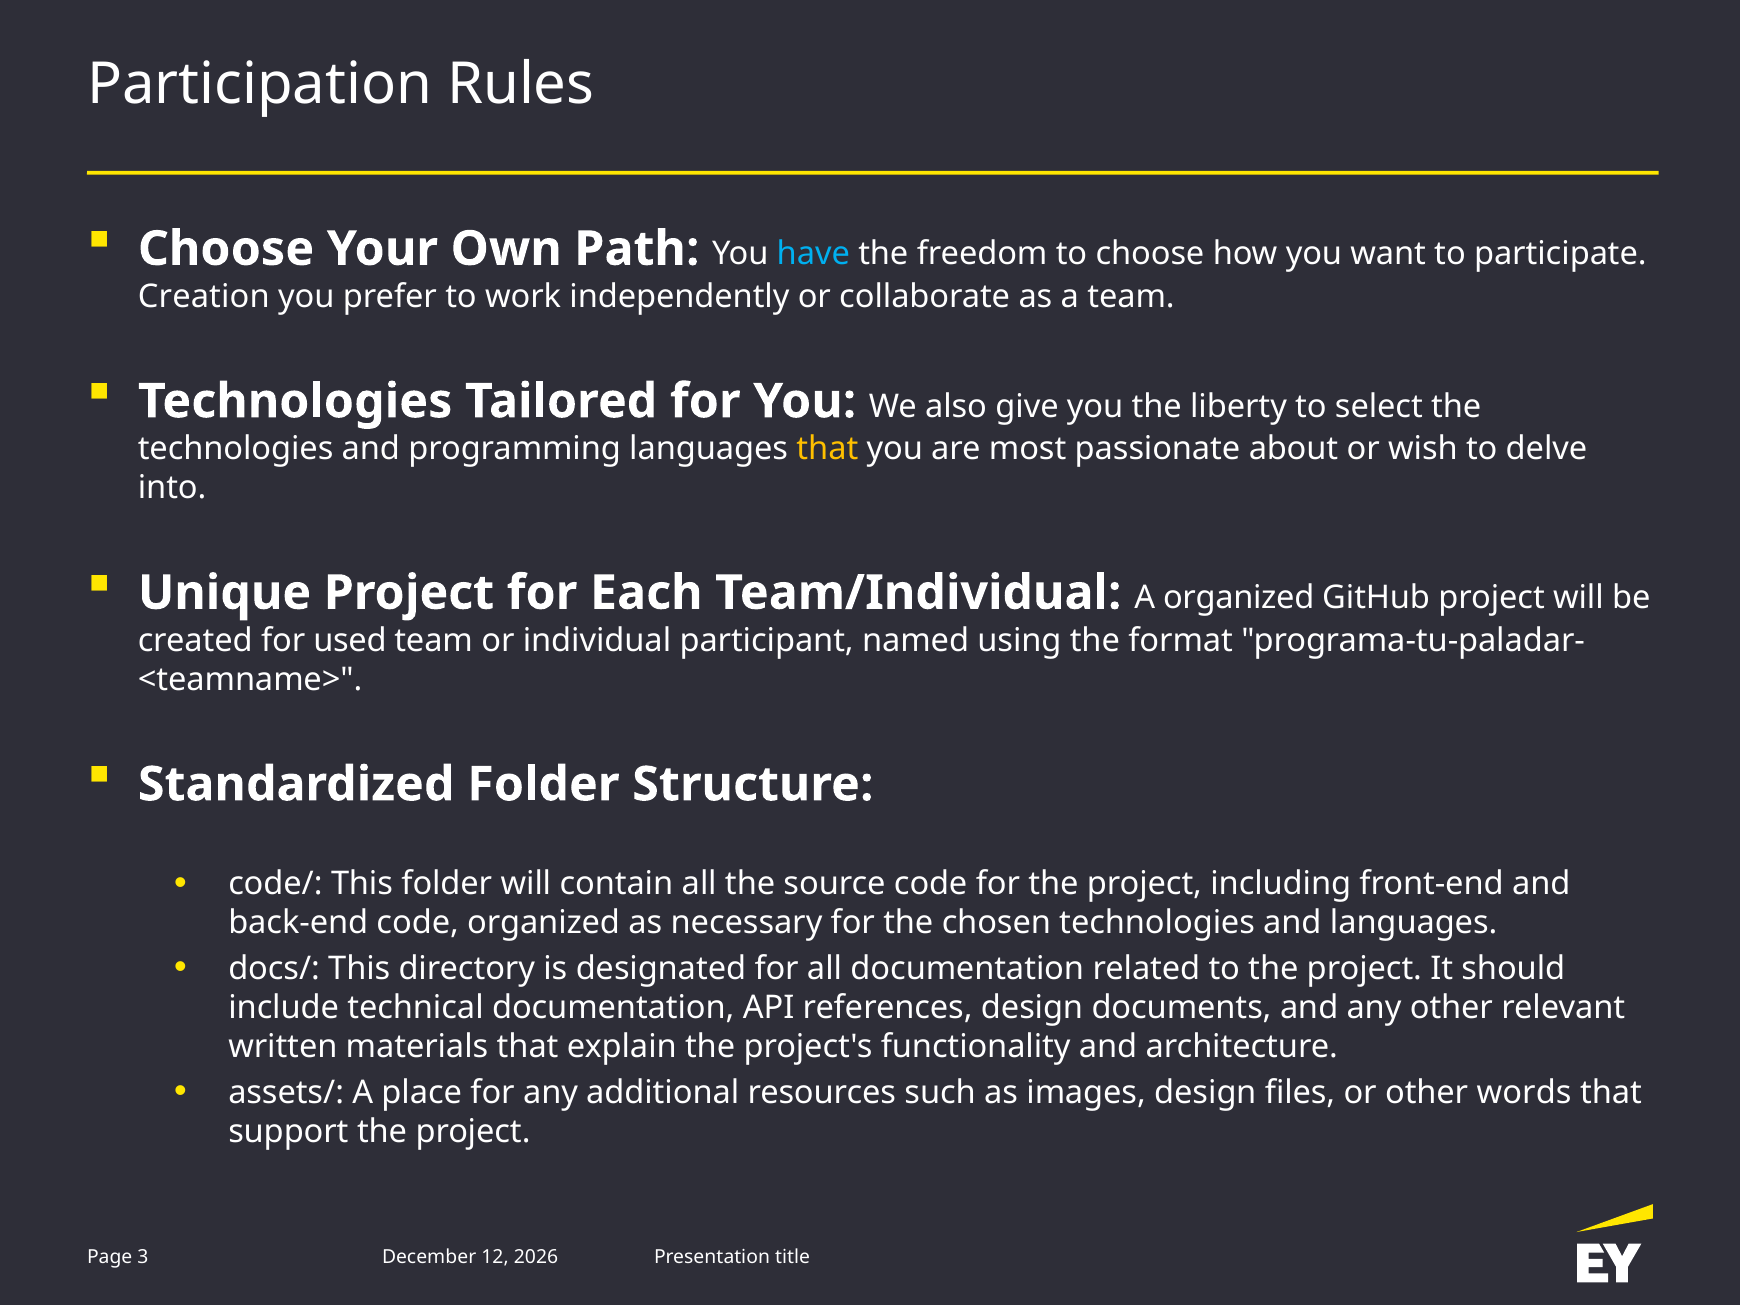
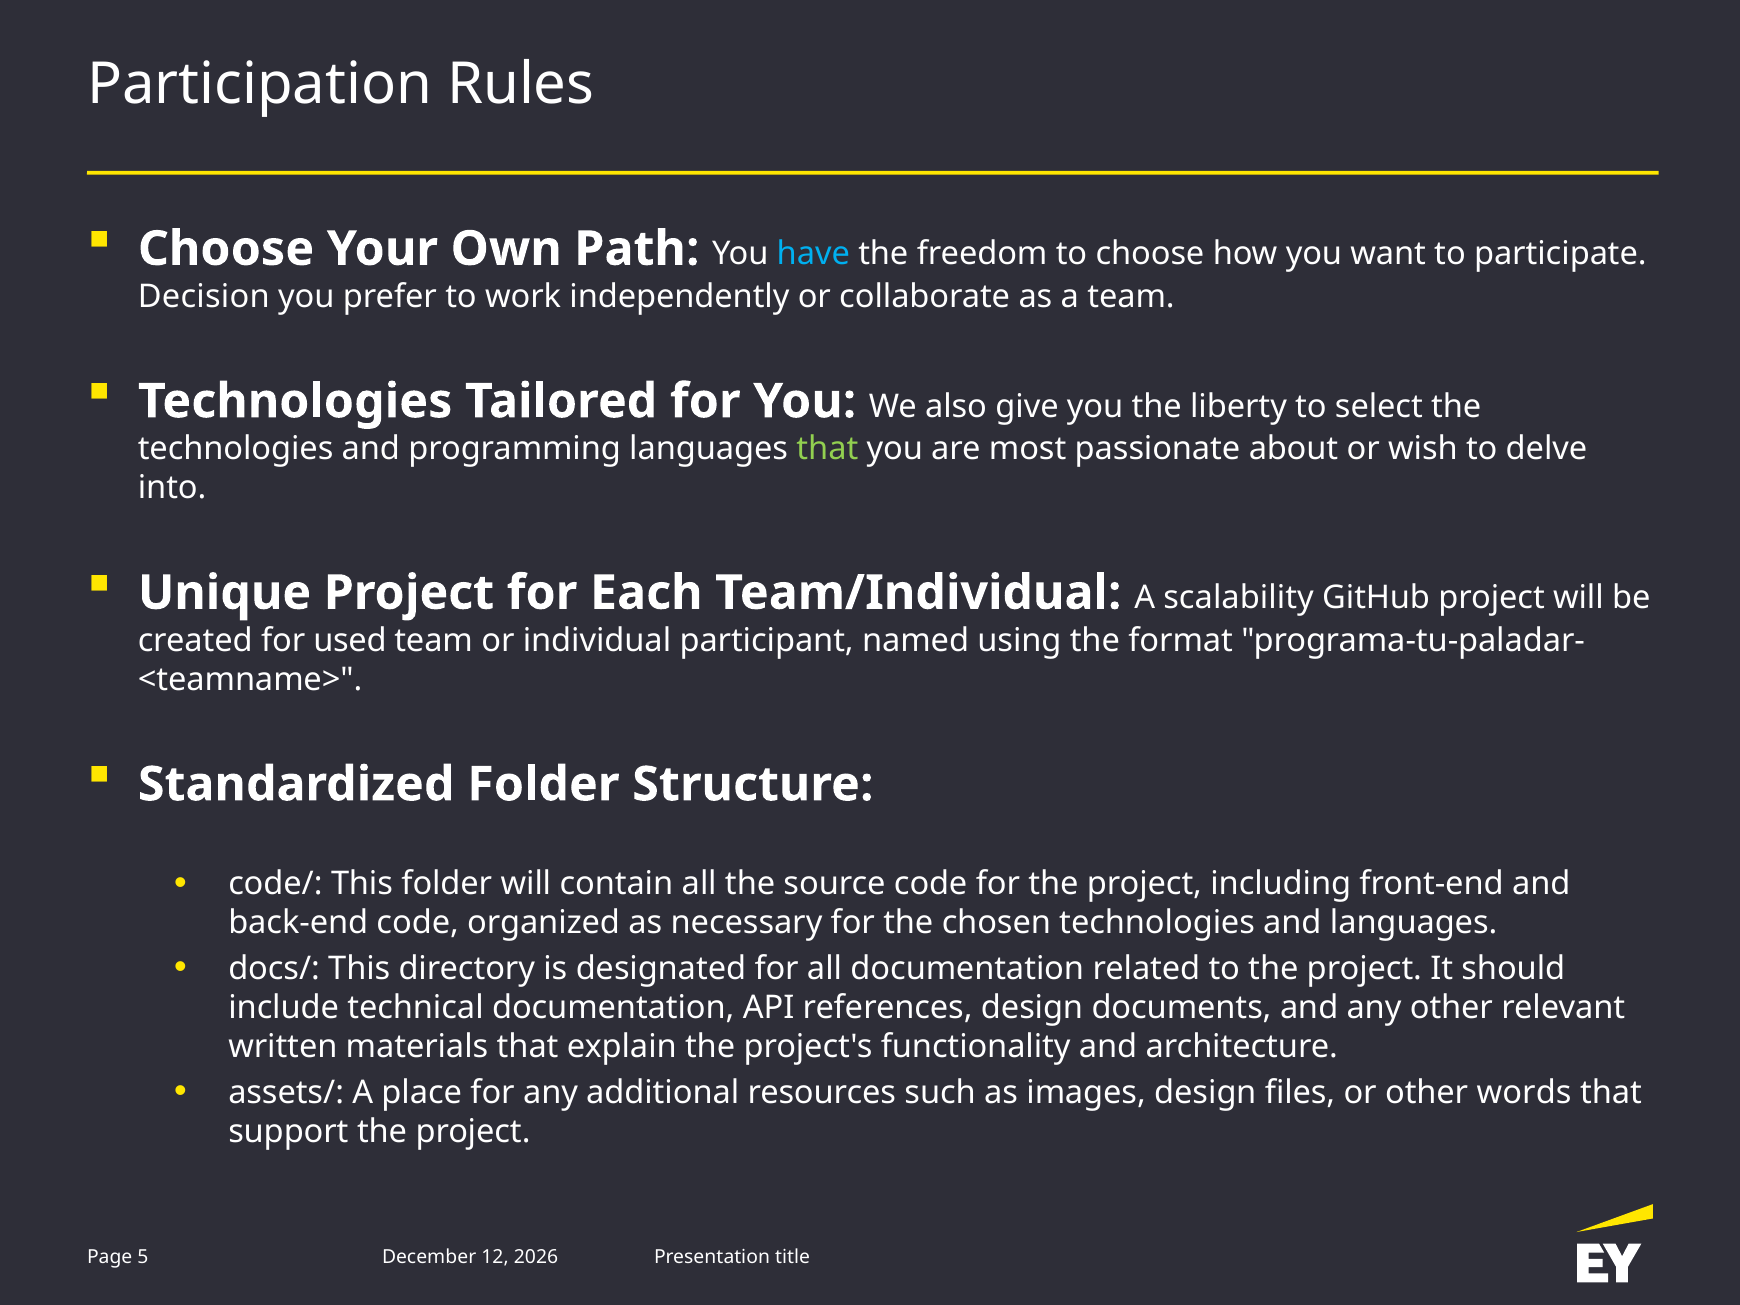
Creation: Creation -> Decision (204, 296)
that colour: yellow -> light green (827, 449)
A organized: organized -> scalability (1239, 598)
3: 3 -> 5 (143, 1257)
